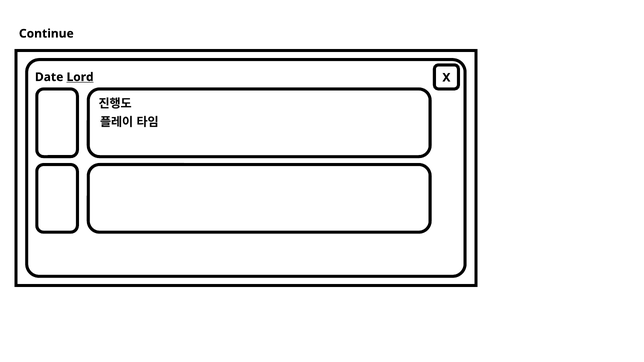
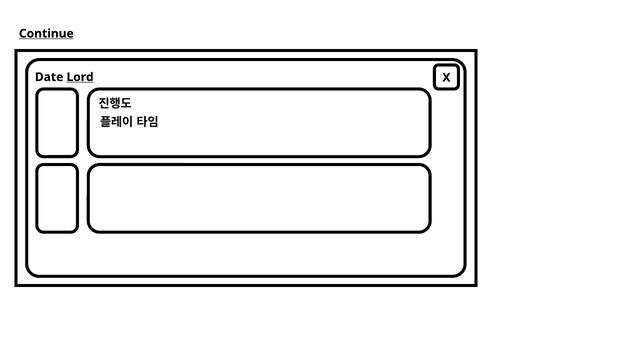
Continue underline: none -> present (46, 34)
